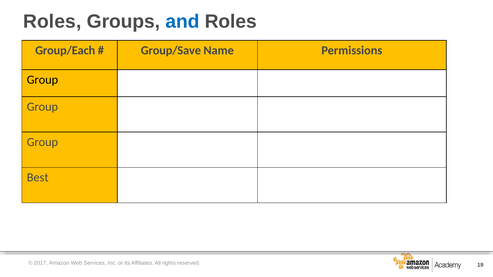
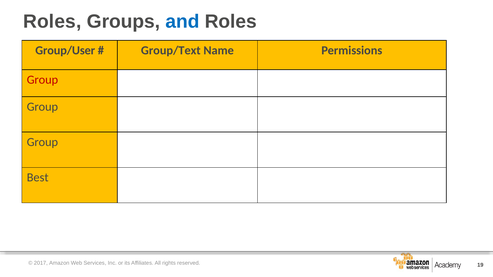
Group/Each: Group/Each -> Group/User (65, 51)
Group/Save: Group/Save -> Group/Text (171, 51)
Group colour: black -> red (42, 80)
